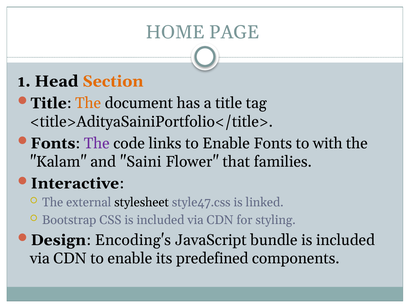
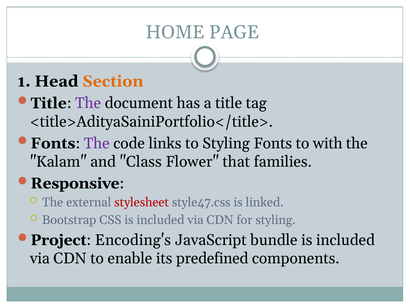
The colour: orange -> purple (88, 103)
links to Enable: Enable -> Styling (226, 143)
Saini: Saini -> Class (141, 162)
Interactive: Interactive -> Responsive (75, 183)
stylesheet colour: black -> red (142, 202)
Design: Design -> Project (59, 240)
